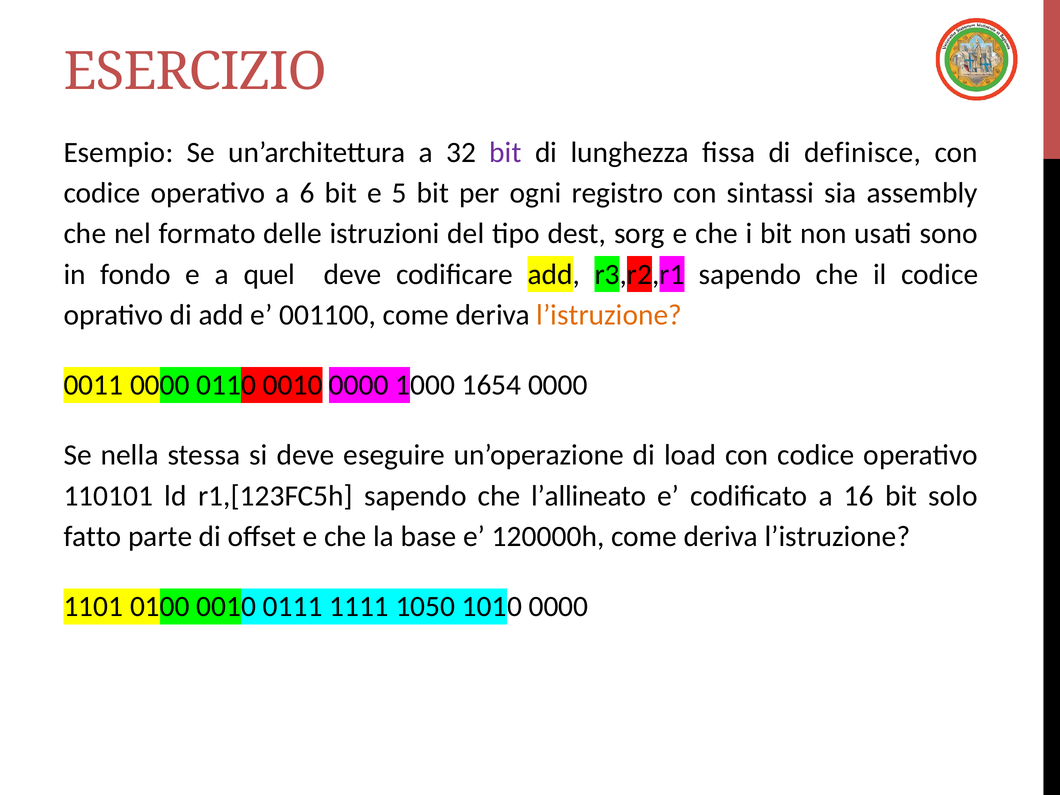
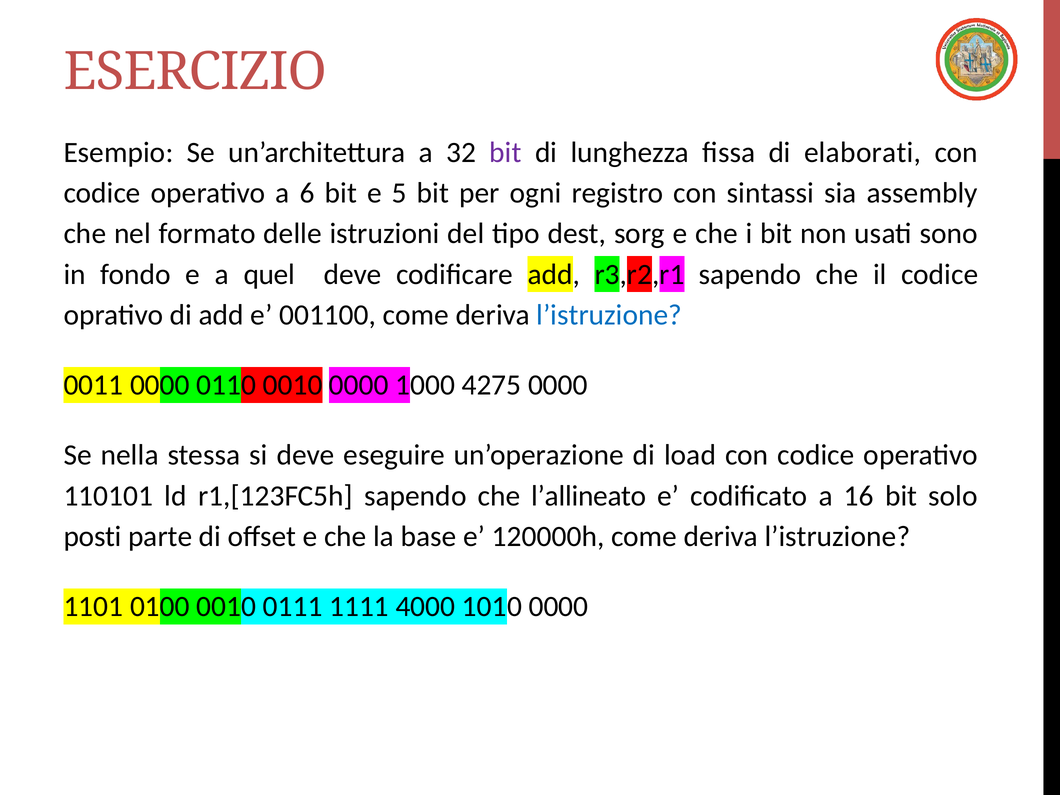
definisce: definisce -> elaborati (863, 152)
l’istruzione colour: orange -> blue (609, 315)
1654: 1654 -> 4275 (491, 385)
fatto: fatto -> posti (93, 536)
1050: 1050 -> 4000 (425, 607)
